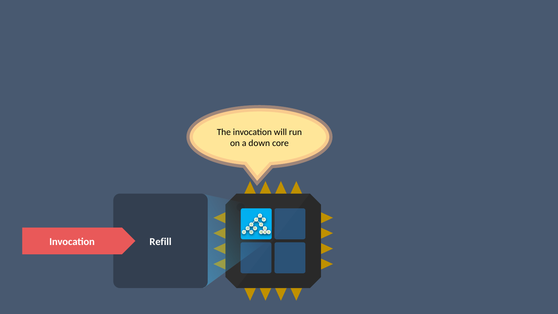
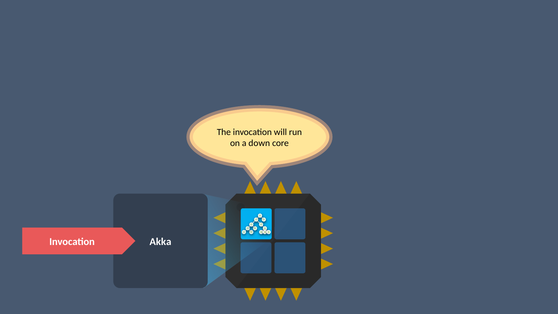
Refill: Refill -> Akka (160, 241)
